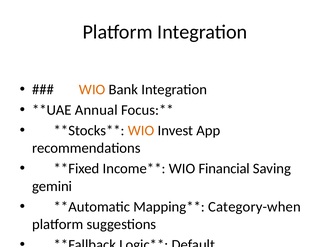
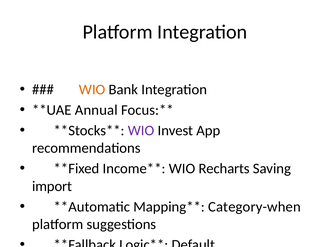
WIO colour: orange -> purple (141, 131)
Financial: Financial -> Recharts (224, 169)
gemini: gemini -> import (52, 187)
